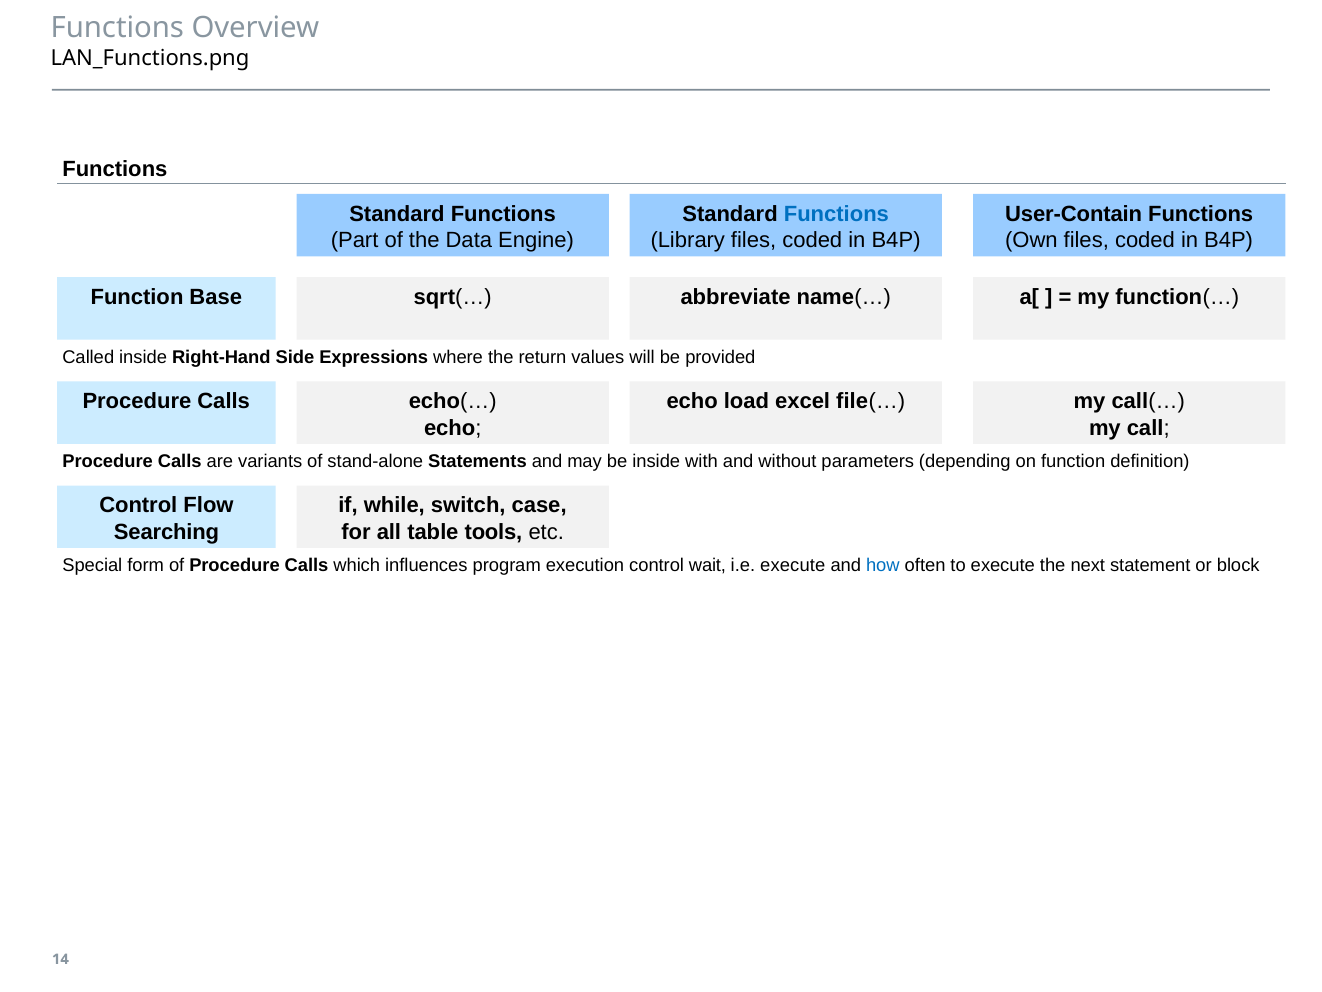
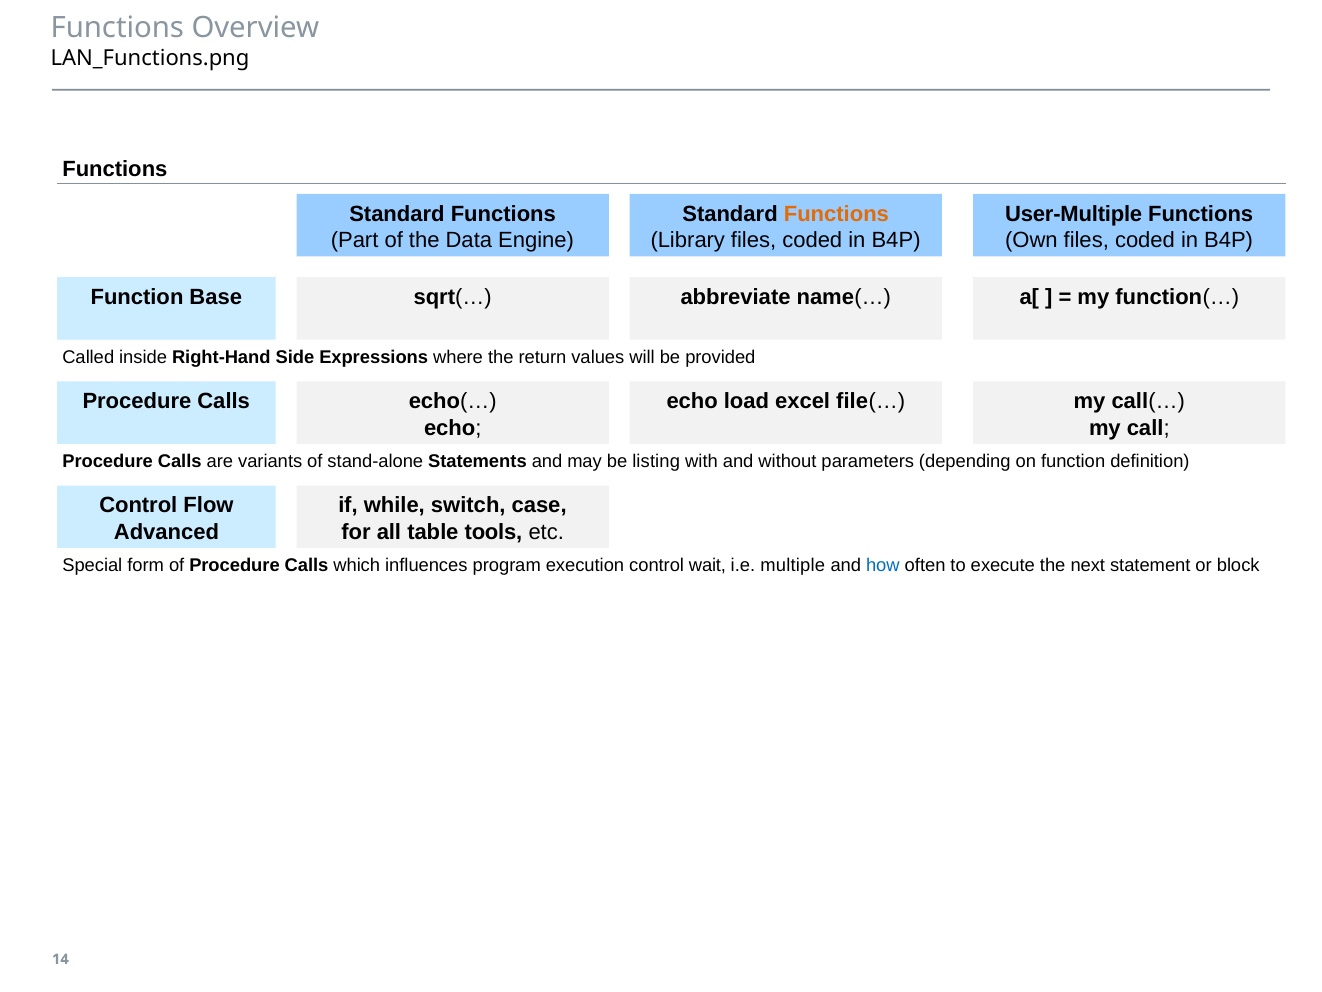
Functions colour: blue -> orange (836, 214)
User-Contain: User-Contain -> User-Multiple (1074, 214)
be inside: inside -> listing (656, 461)
Searching: Searching -> Advanced (166, 532)
i.e execute: execute -> multiple (793, 565)
